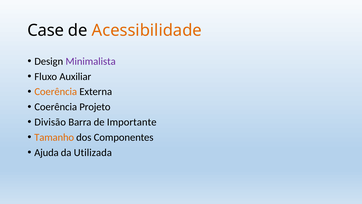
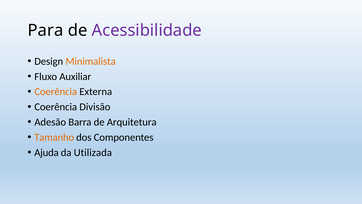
Case: Case -> Para (45, 30)
Acessibilidade colour: orange -> purple (147, 30)
Minimalista colour: purple -> orange (91, 61)
Projeto: Projeto -> Divisão (95, 107)
Divisão: Divisão -> Adesão (50, 122)
Importante: Importante -> Arquitetura (132, 122)
